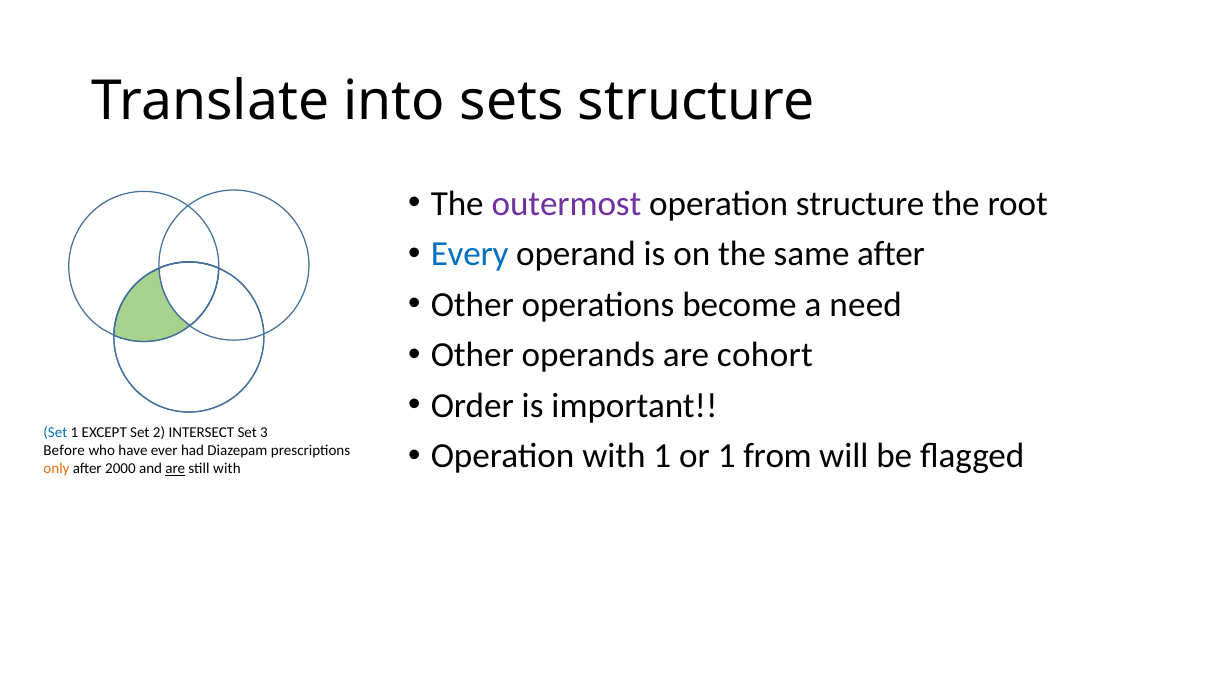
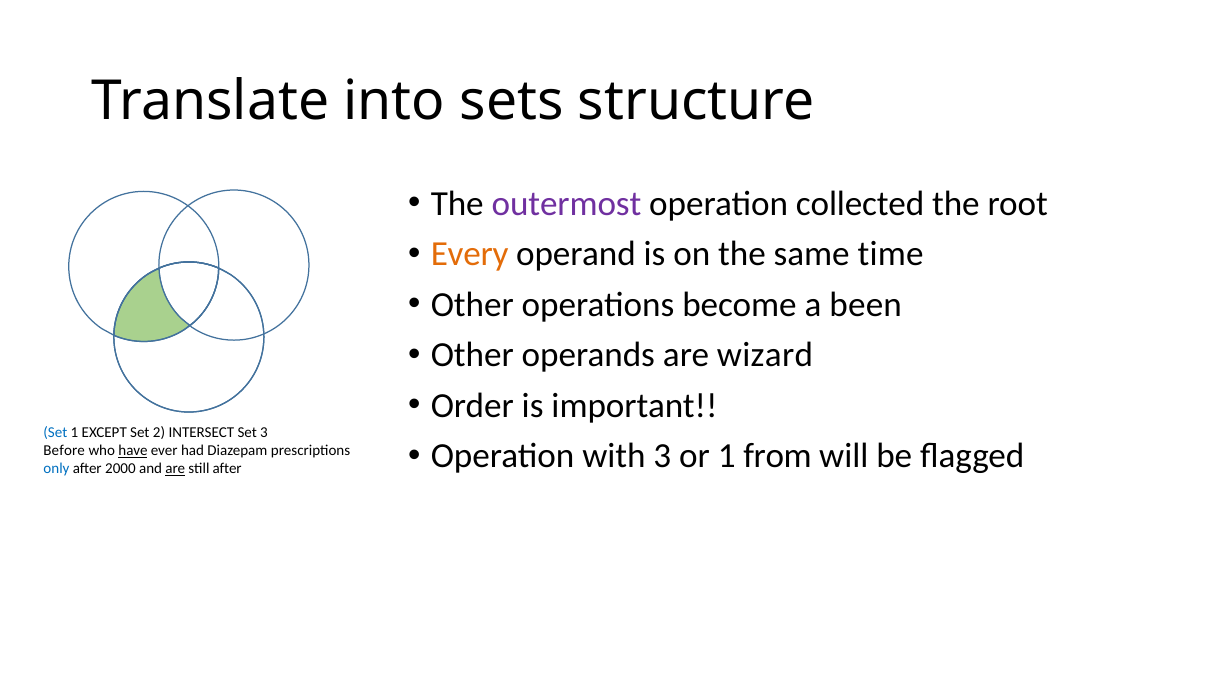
operation structure: structure -> collected (860, 204)
Every colour: blue -> orange (470, 254)
same after: after -> time (891, 254)
need: need -> been (866, 305)
cohort: cohort -> wizard (765, 355)
with 1: 1 -> 3 (662, 456)
have underline: none -> present (133, 451)
only colour: orange -> blue (56, 469)
still with: with -> after (227, 469)
